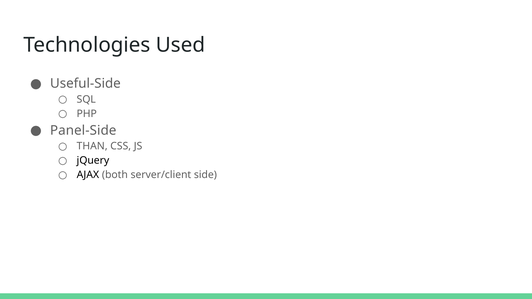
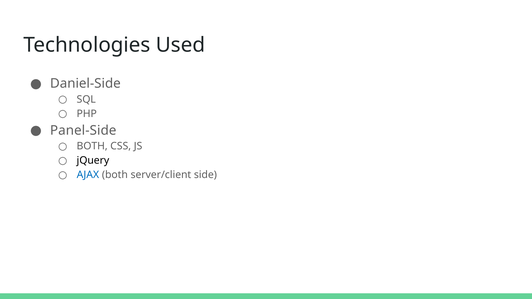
Useful-Side: Useful-Side -> Daniel-Side (85, 84)
THAN: THAN -> BOTH (92, 146)
AJAX colour: black -> blue (88, 175)
